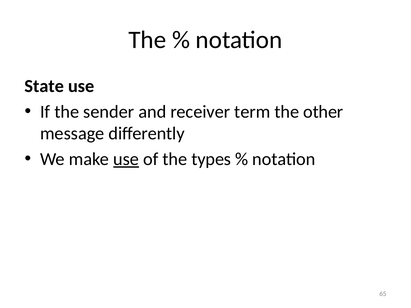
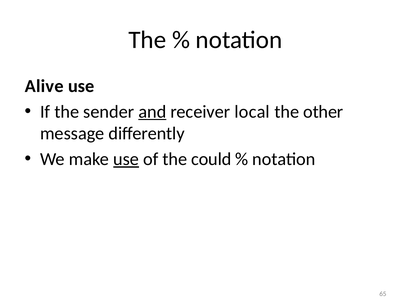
State: State -> Alive (44, 86)
and underline: none -> present (152, 112)
term: term -> local (252, 112)
types: types -> could (211, 159)
